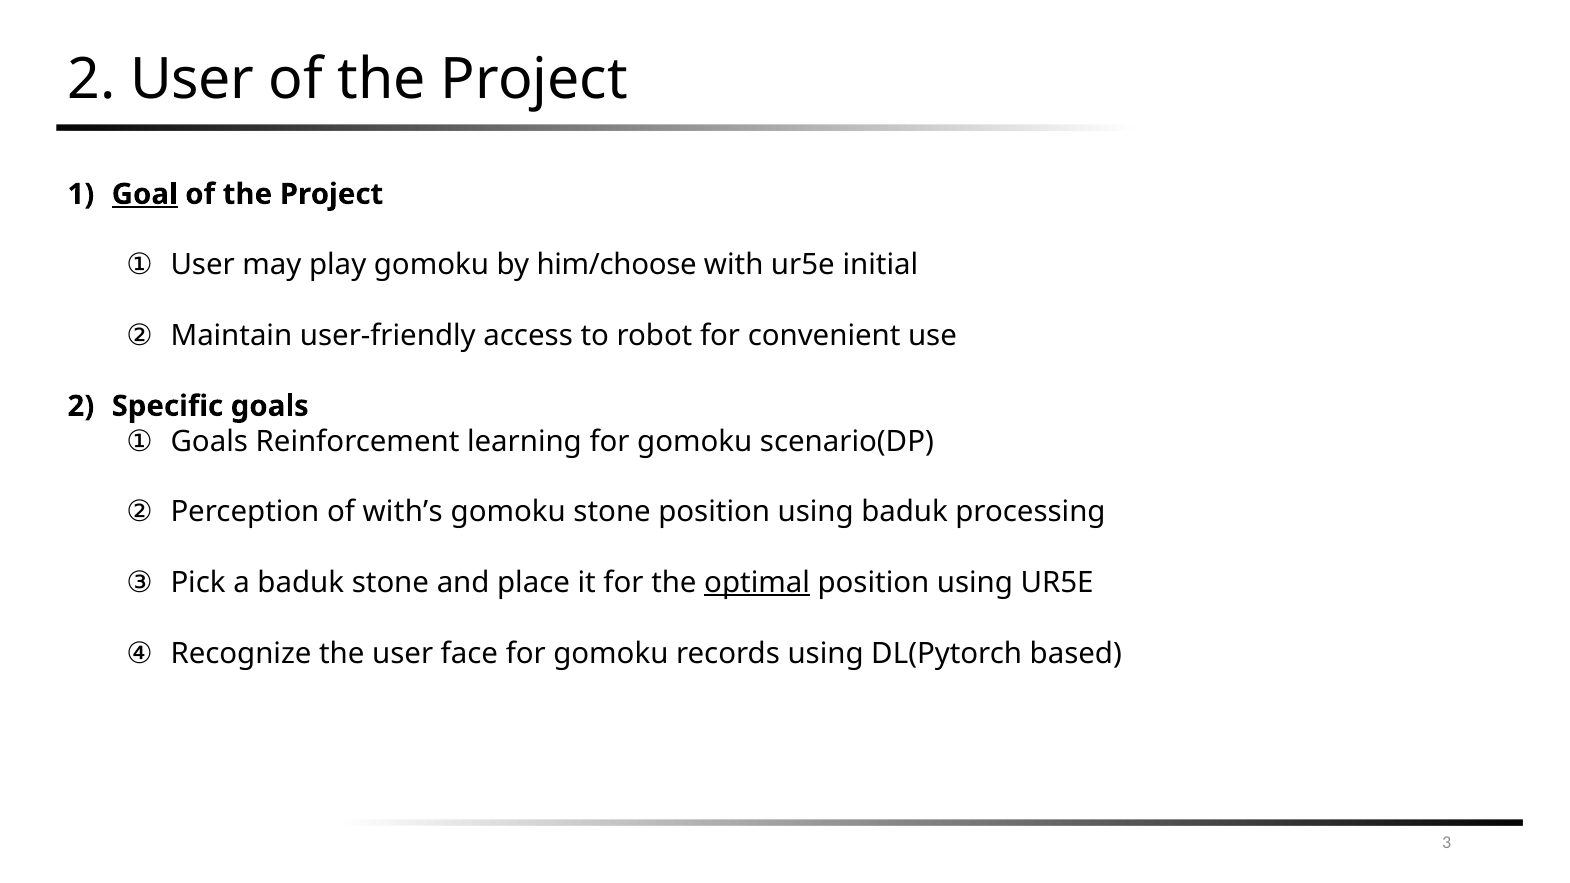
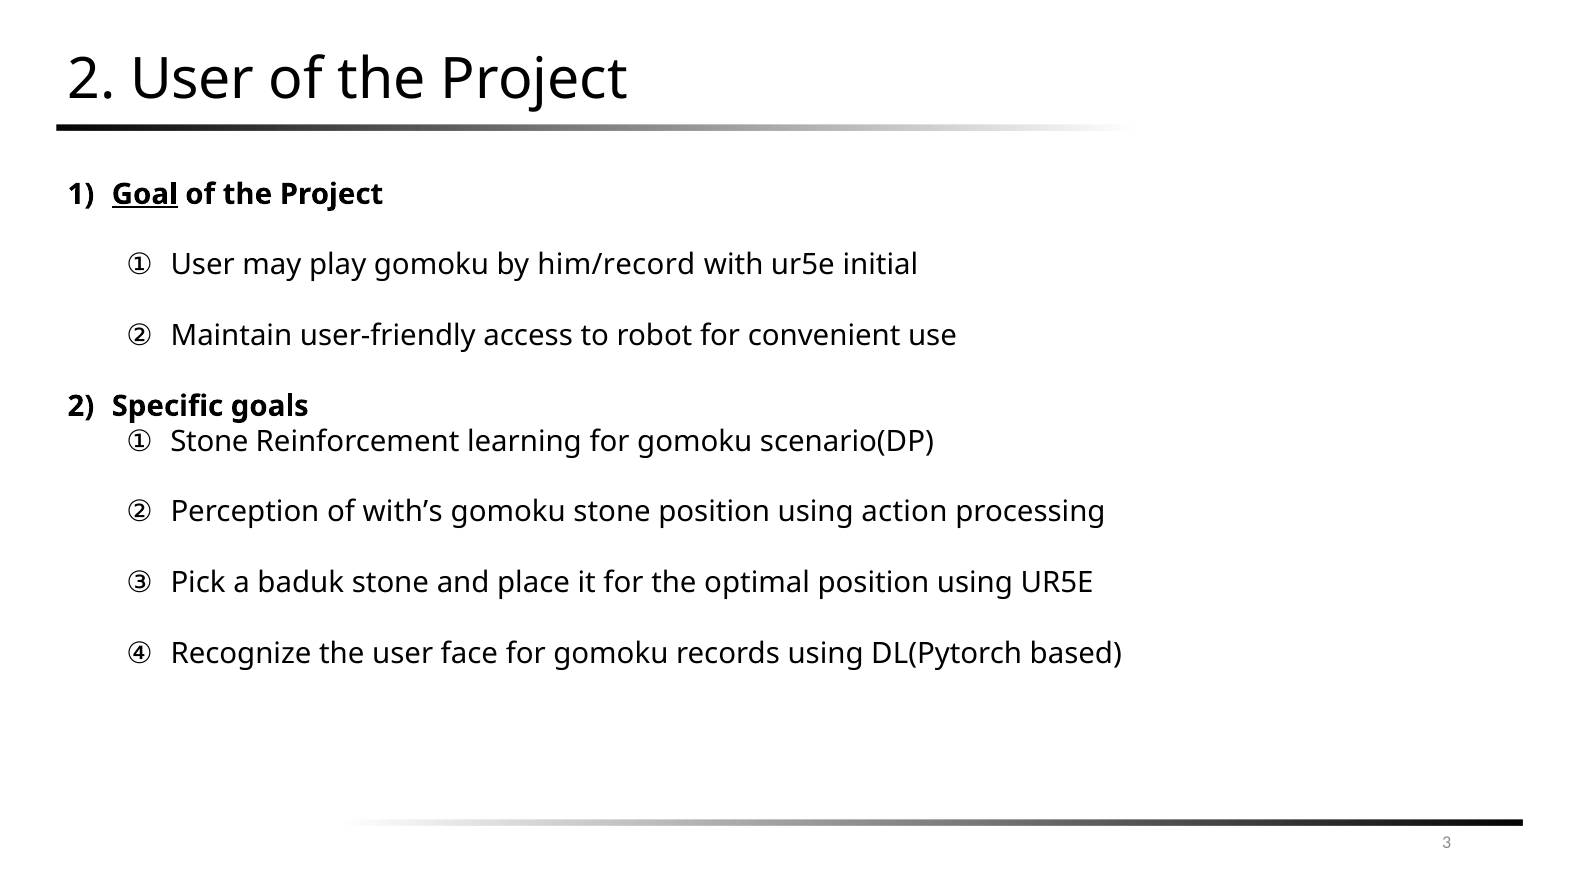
him/choose: him/choose -> him/record (616, 265)
Goals: Goals -> Stone (209, 441)
using baduk: baduk -> action (904, 512)
optimal underline: present -> none (757, 583)
